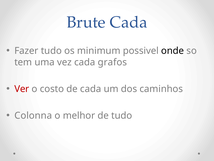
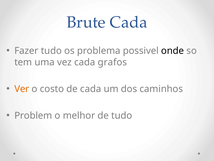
minimum: minimum -> problema (99, 51)
Ver colour: red -> orange (22, 89)
Colonna: Colonna -> Problem (33, 115)
